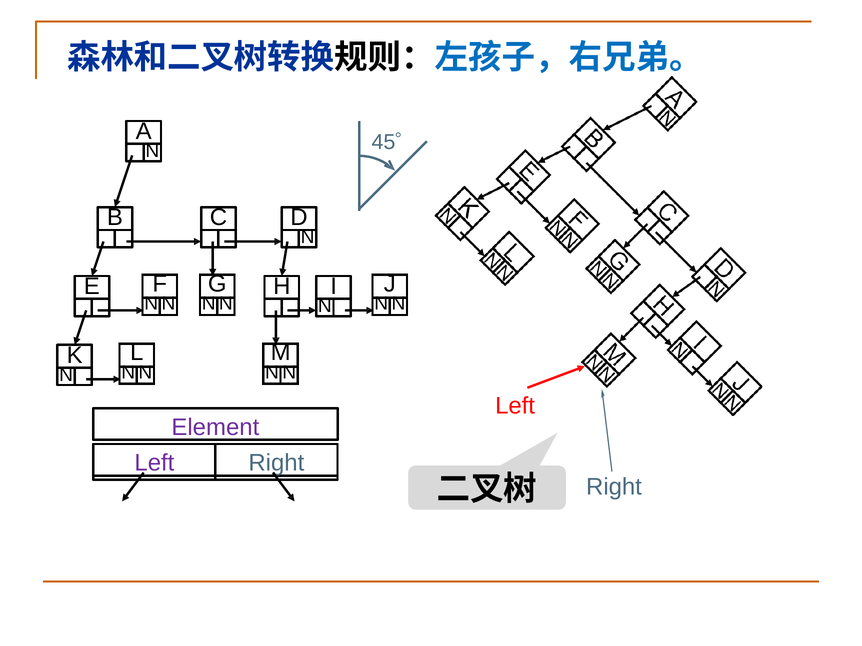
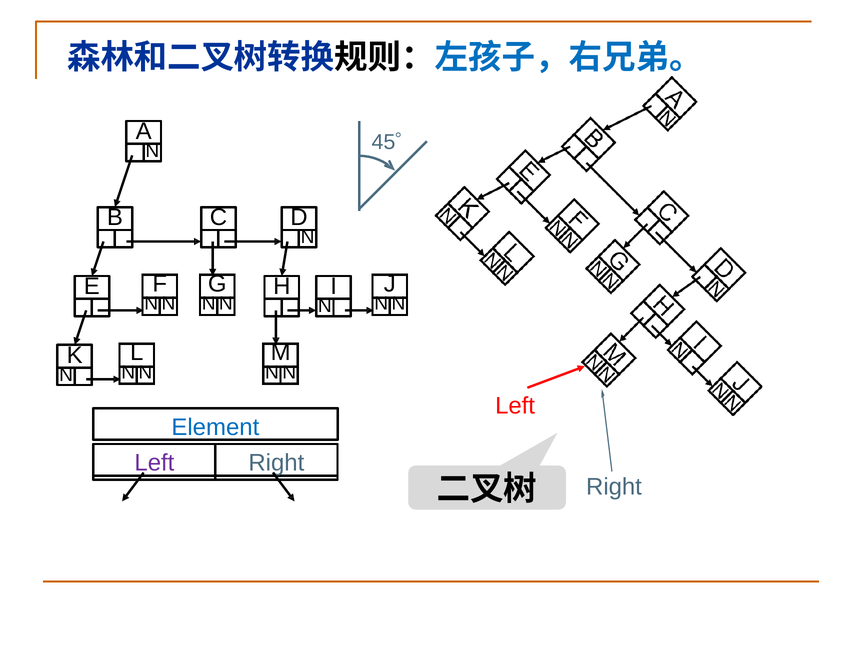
Element colour: purple -> blue (215, 427)
